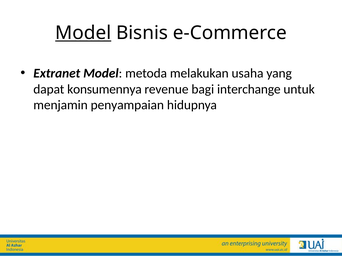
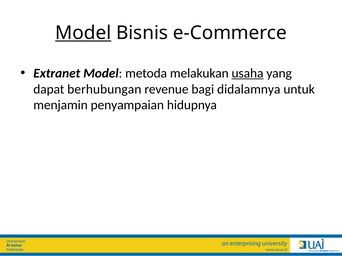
usaha underline: none -> present (248, 73)
konsumennya: konsumennya -> berhubungan (104, 89)
interchange: interchange -> didalamnya (249, 89)
